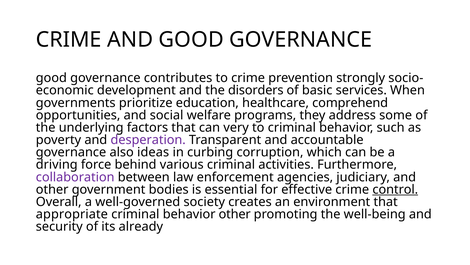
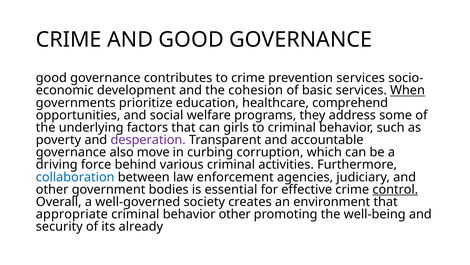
prevention strongly: strongly -> services (361, 78)
disorders: disorders -> cohesion (256, 90)
When underline: none -> present (407, 90)
very: very -> girls (236, 127)
ideas: ideas -> move (153, 152)
collaboration colour: purple -> blue (75, 177)
